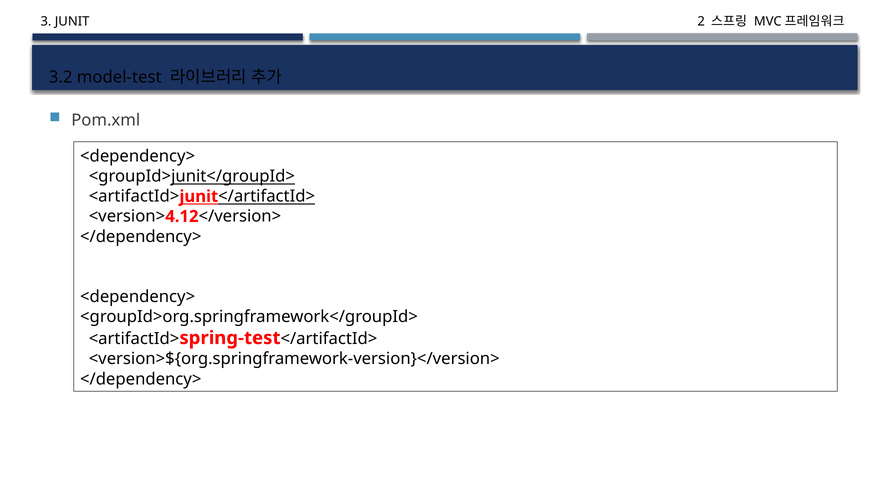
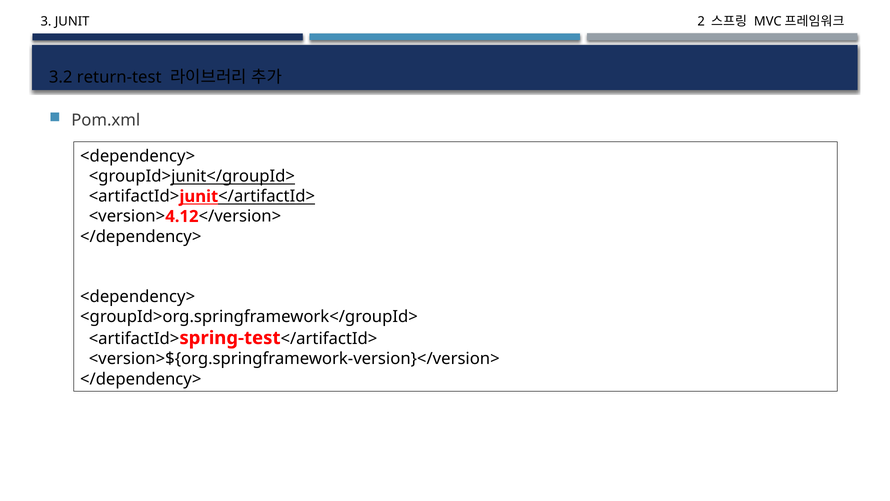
model-test: model-test -> return-test (119, 77)
